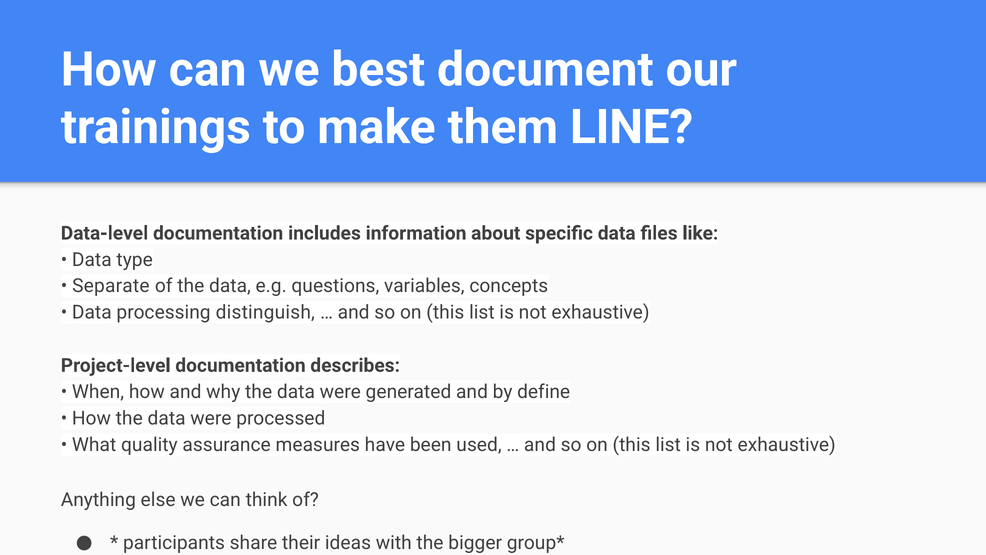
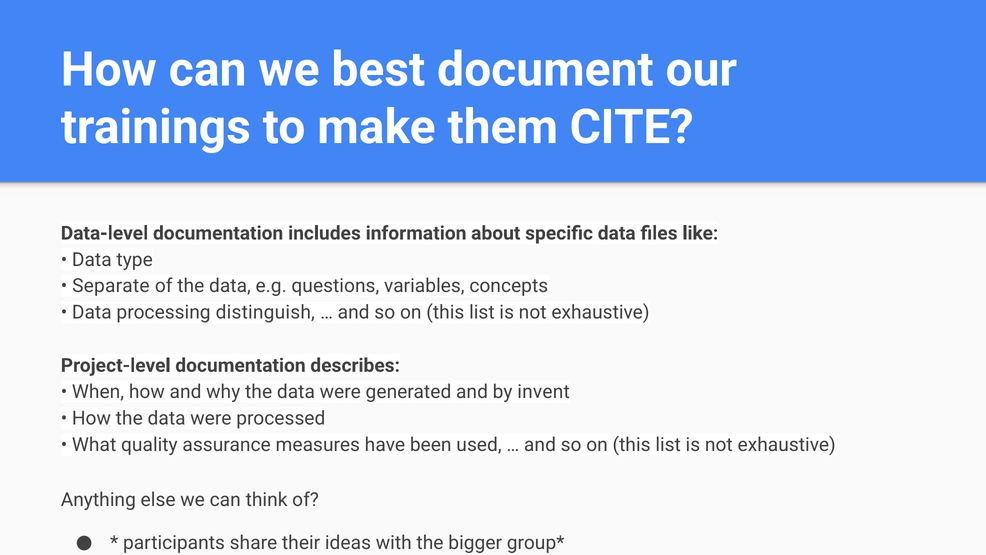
LINE: LINE -> CITE (632, 127)
define: define -> invent (544, 392)
